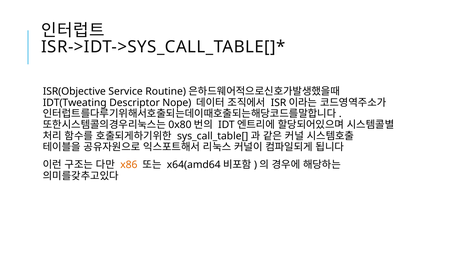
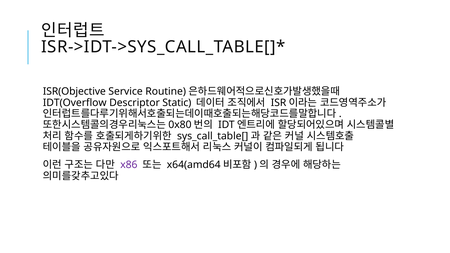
IDT(Tweating: IDT(Tweating -> IDT(Overflow (75, 103)
Nope: Nope -> Static (177, 103)
x86 colour: orange -> purple (129, 165)
